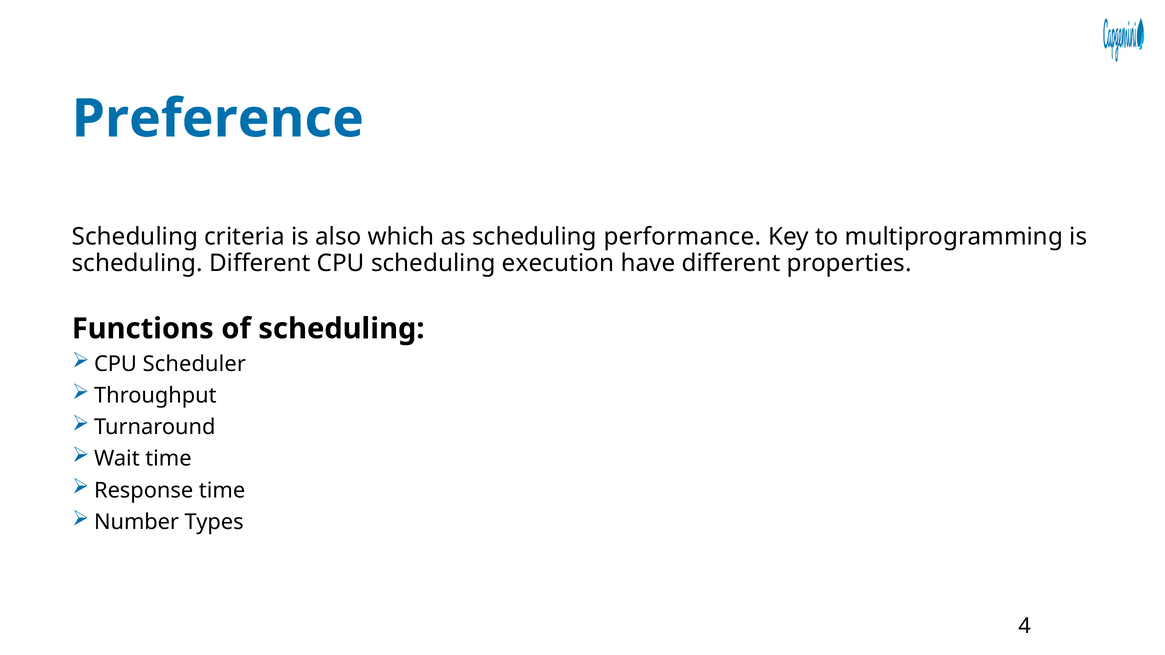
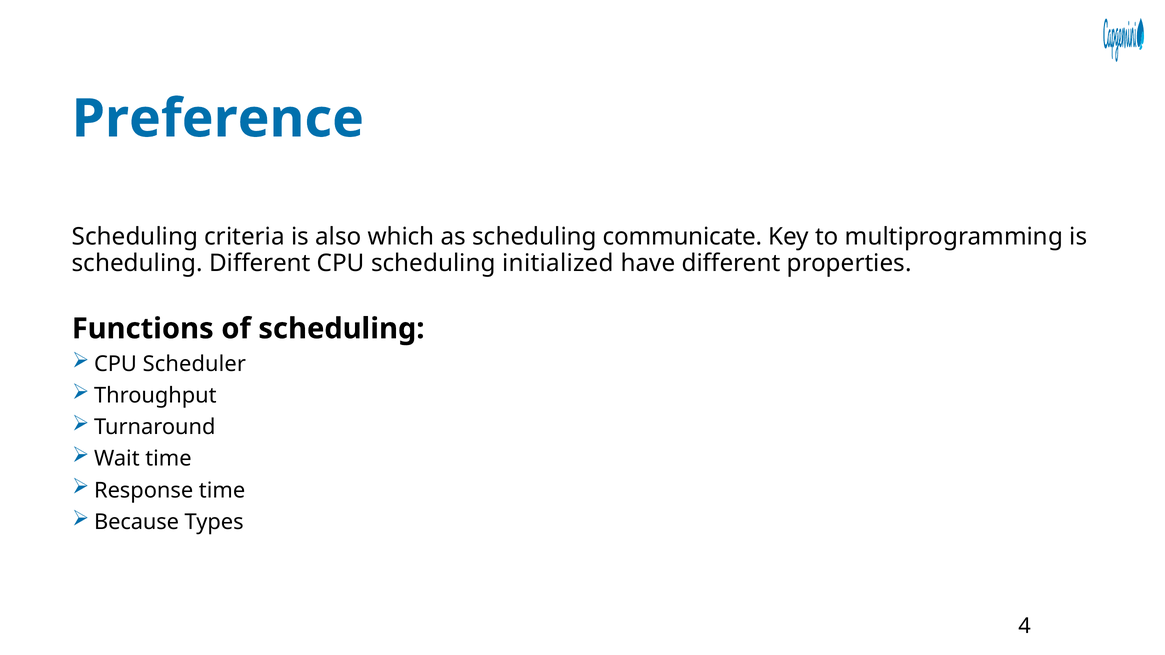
performance: performance -> communicate (683, 237)
execution: execution -> initialized (558, 263)
Number: Number -> Because (137, 522)
